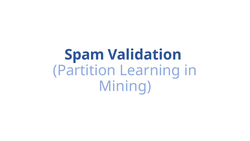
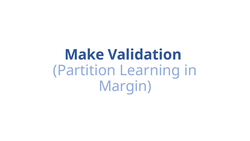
Spam: Spam -> Make (84, 55)
Mining: Mining -> Margin (125, 86)
